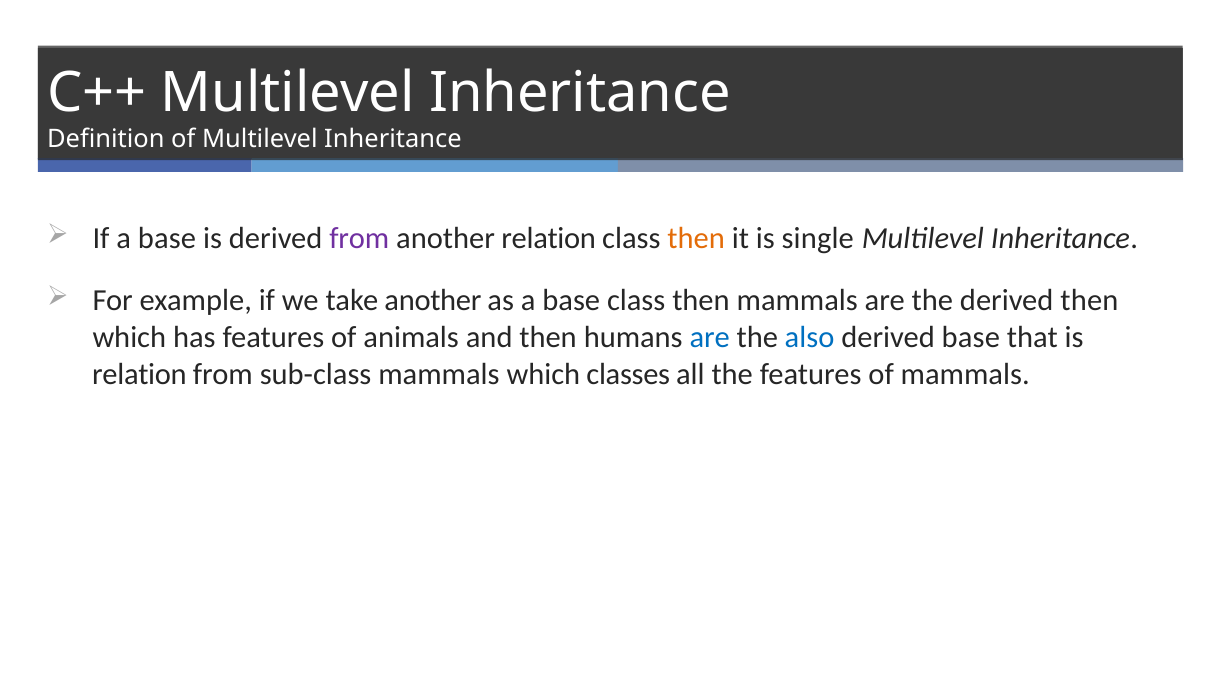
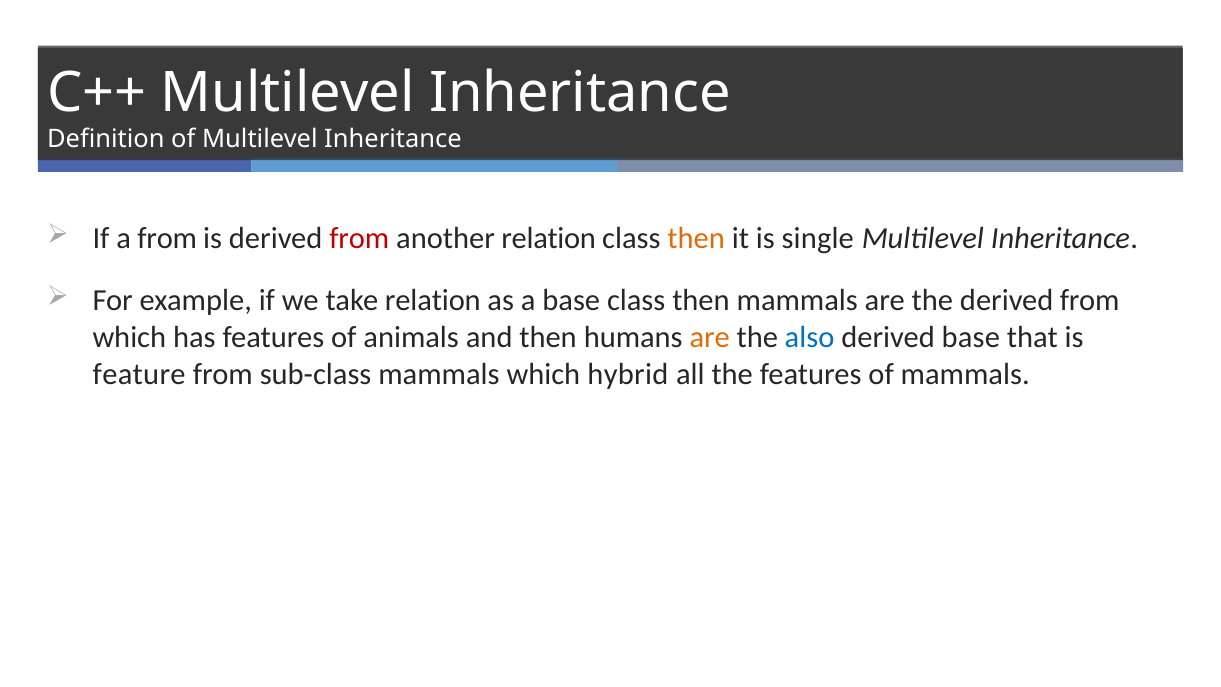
If a base: base -> from (167, 239)
from colour: purple -> red (359, 239)
take another: another -> relation (433, 301)
the derived then: then -> from (1090, 301)
are colour: blue -> orange (710, 337)
relation: relation -> feature (139, 374)
classes: classes -> hybrid (628, 374)
